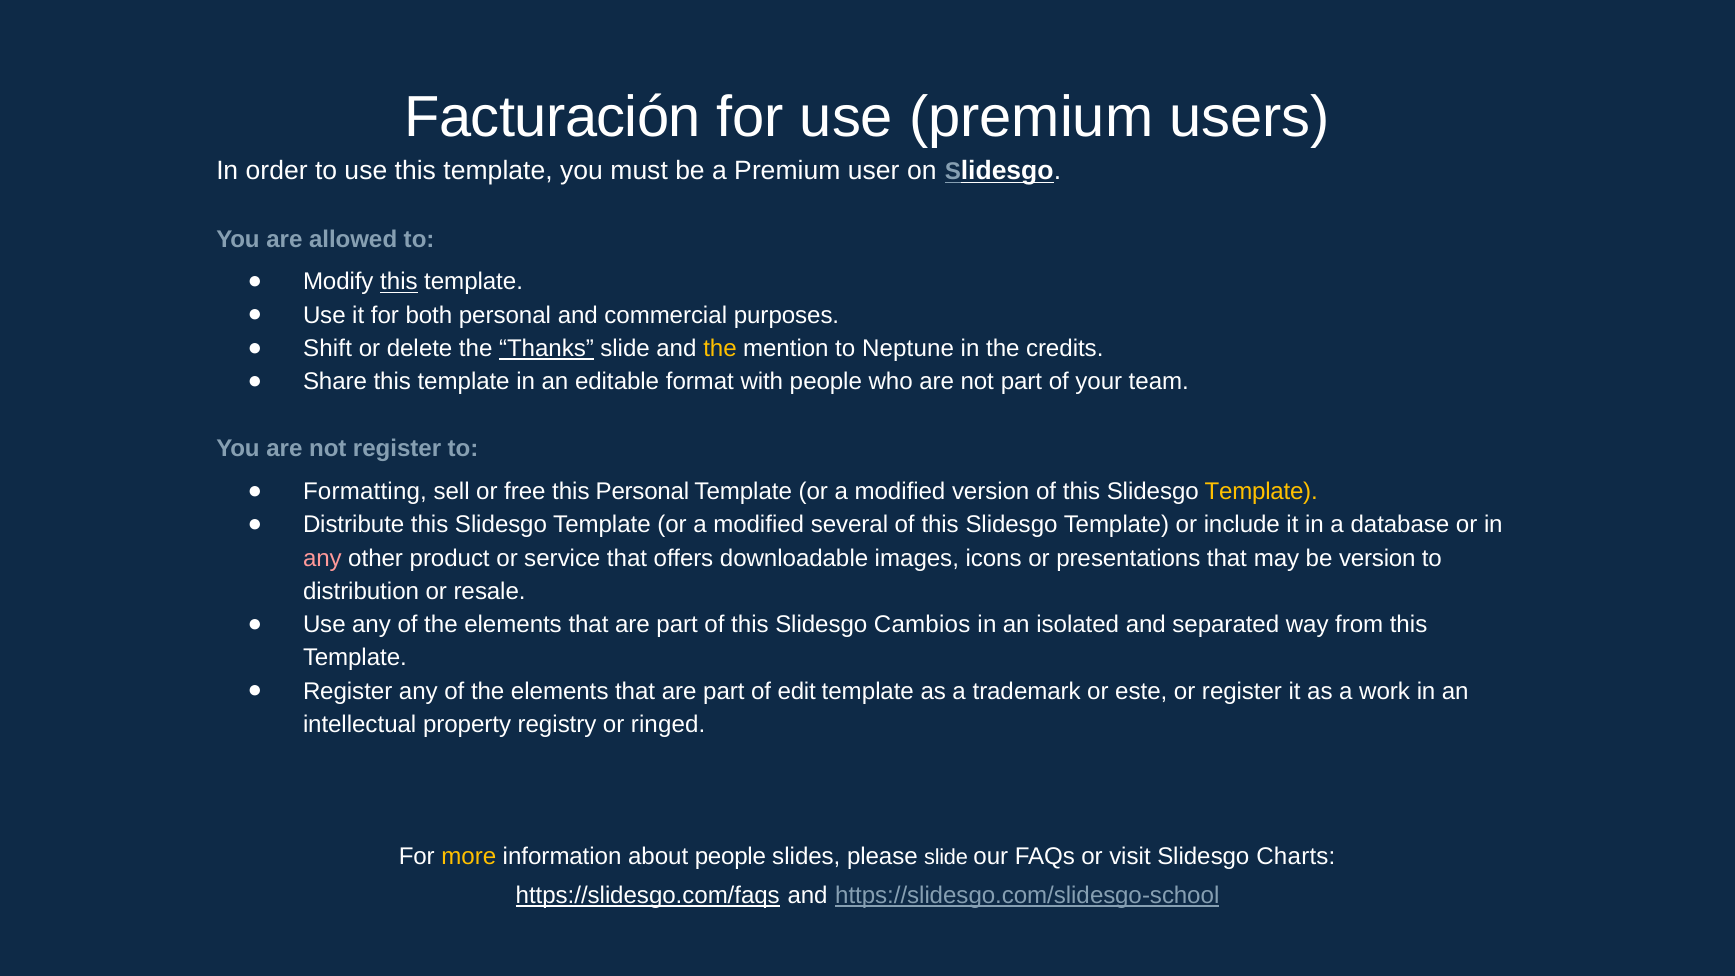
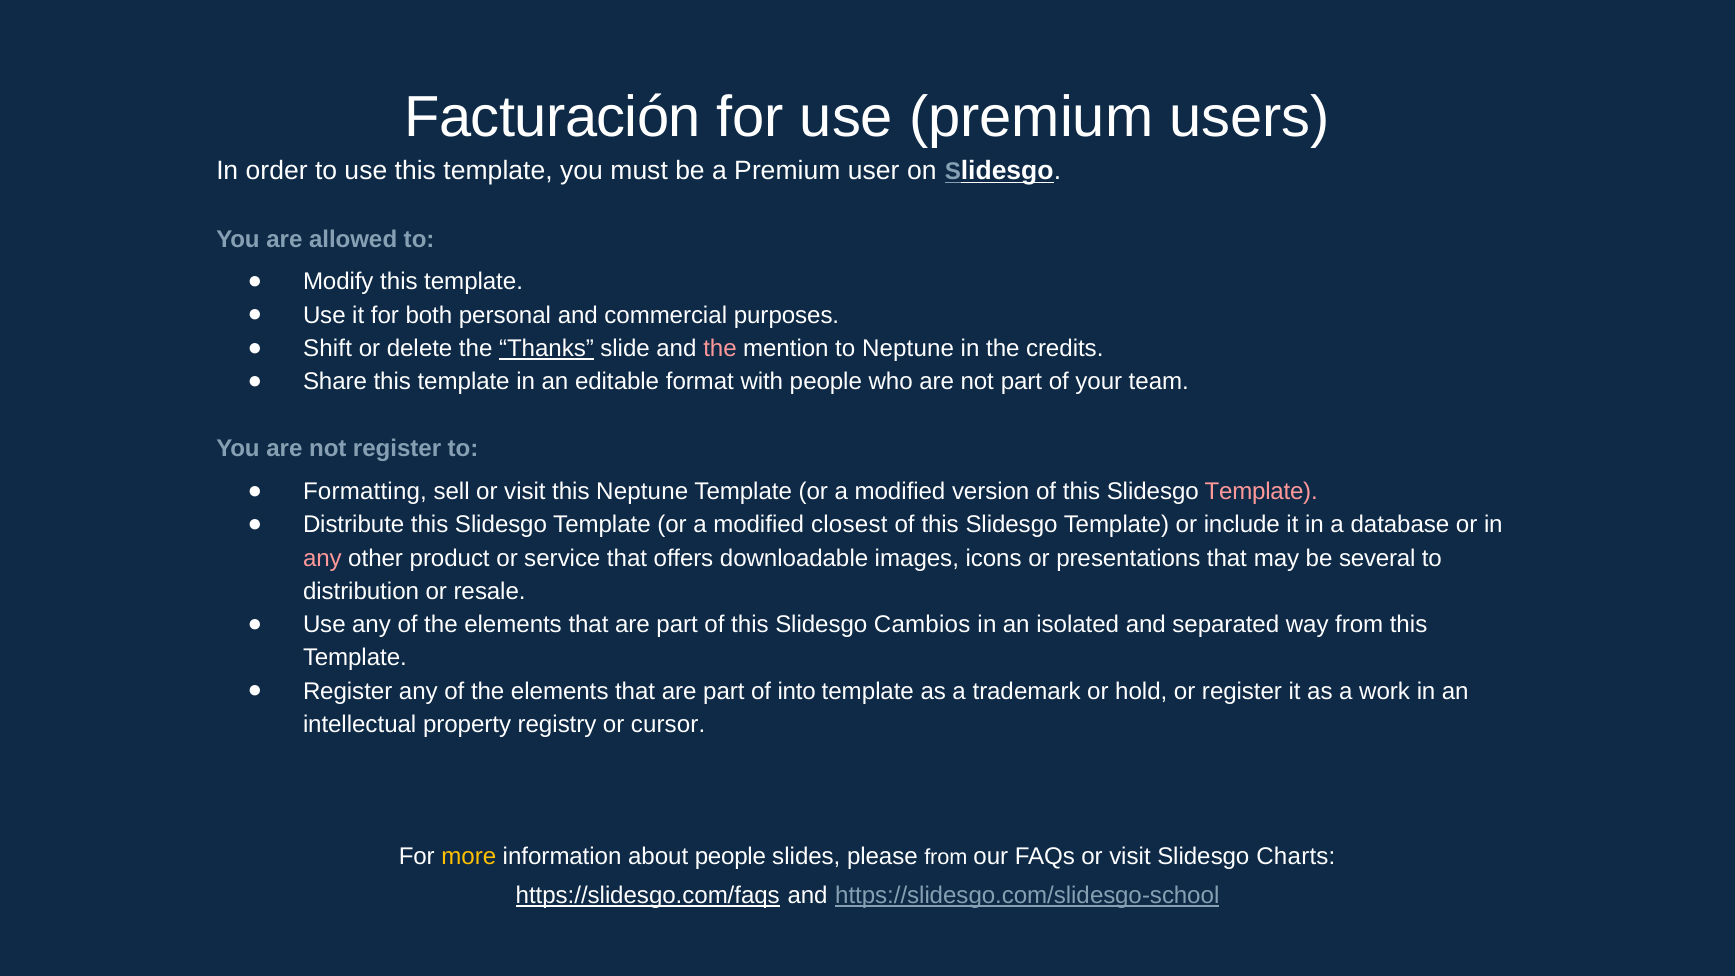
this underline: present -> none (399, 282)
the colour: yellow -> pink (720, 348)
sell or free: free -> visit (525, 492)
this Personal: Personal -> Neptune (642, 492)
Template colour: yellow -> pink (1261, 492)
several: several -> closest (849, 525)
be version: version -> several (1377, 558)
edit: edit -> into (797, 691)
este: este -> hold (1141, 691)
ringed: ringed -> cursor (668, 725)
please slide: slide -> from (946, 857)
